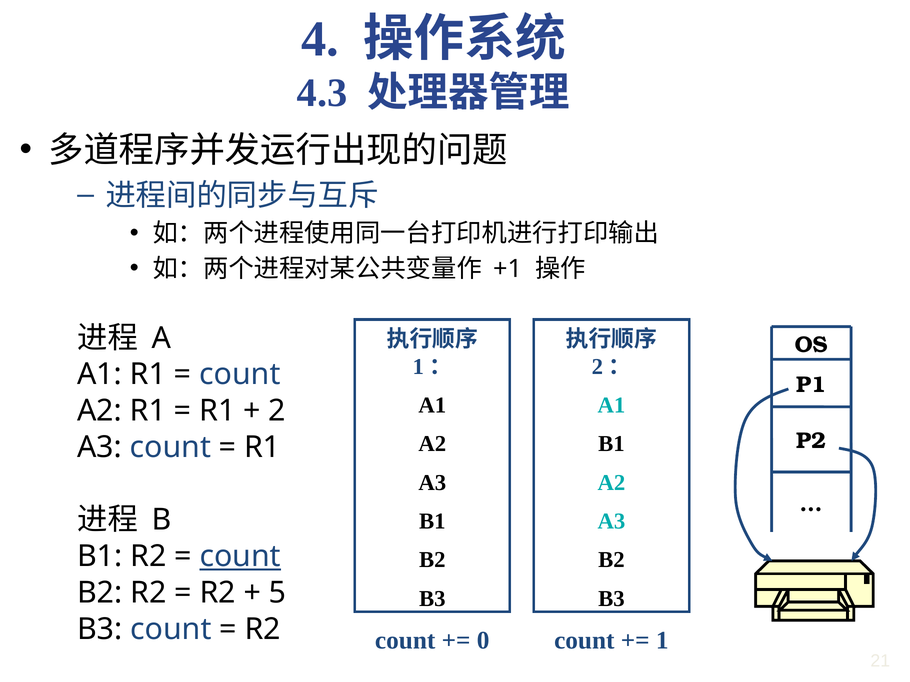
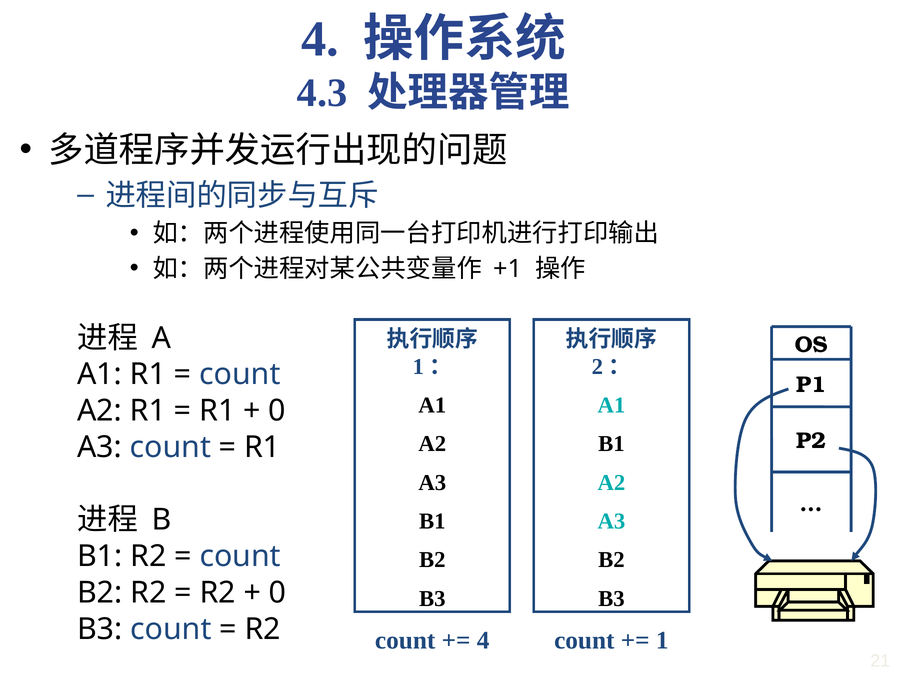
2: 2 -> 0 (277, 411)
count underline: present -> none (240, 557)
5: 5 -> 0 (278, 593)
0: 0 -> 4 (483, 641)
